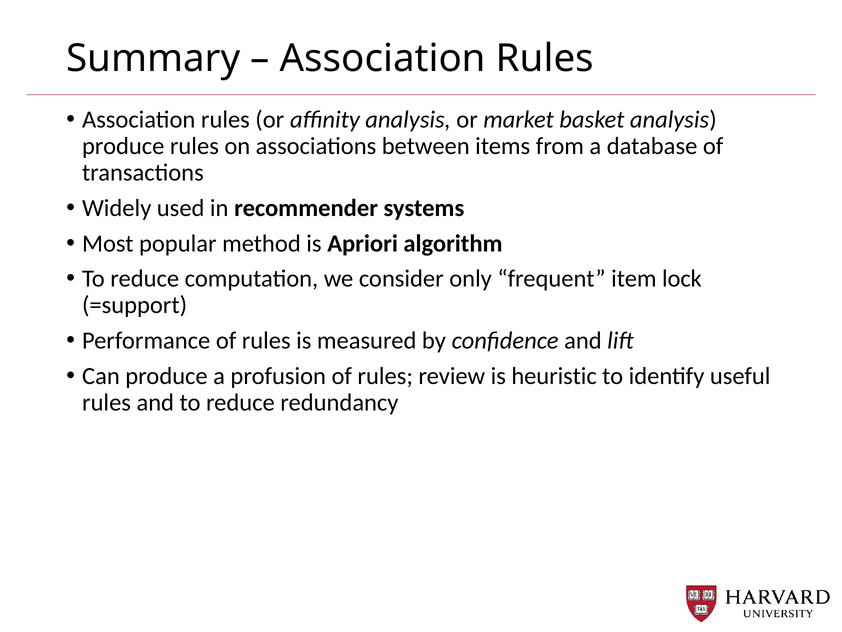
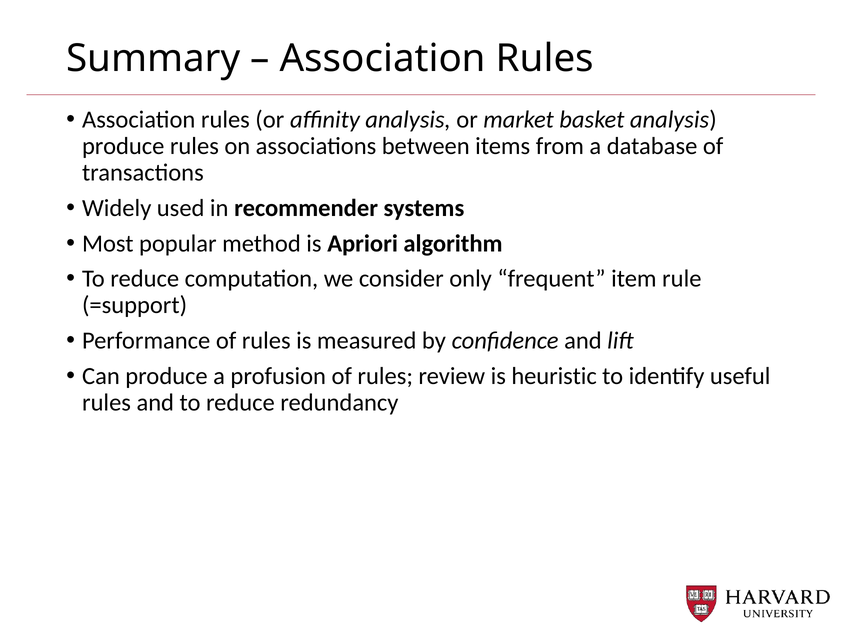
lock: lock -> rule (682, 279)
